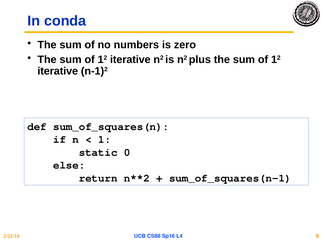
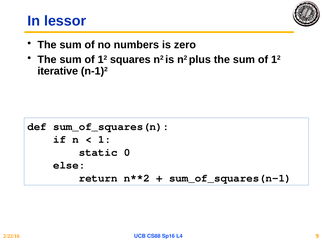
conda: conda -> lessor (65, 21)
iterative: iterative -> squares (130, 60)
